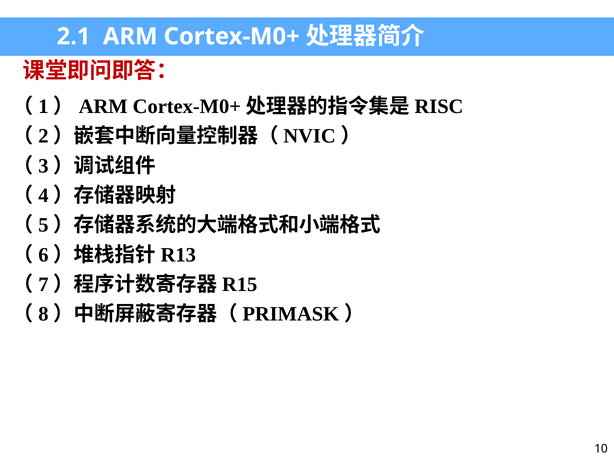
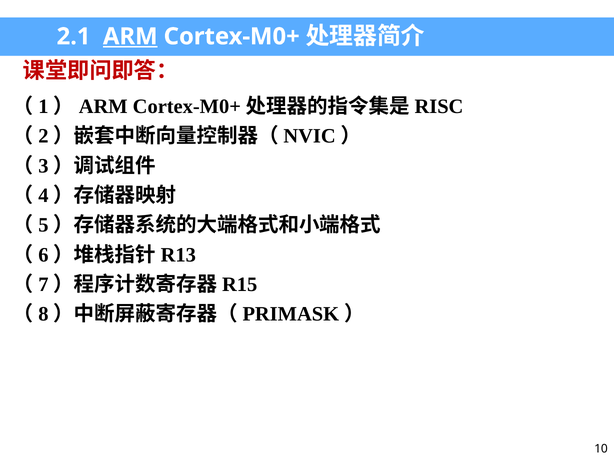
ARM underline: none -> present (130, 37)
